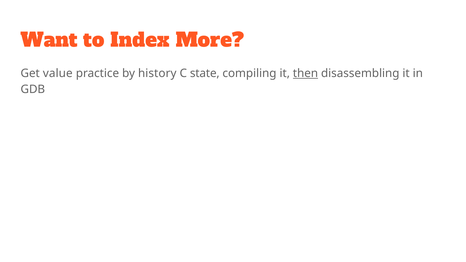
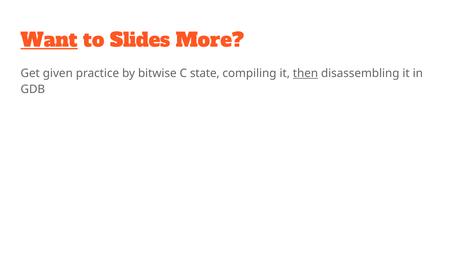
Want underline: none -> present (49, 40)
Index: Index -> Slides (140, 40)
value: value -> given (58, 73)
history: history -> bitwise (157, 73)
